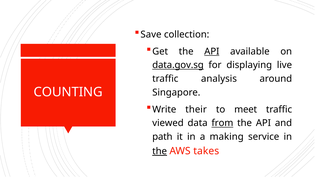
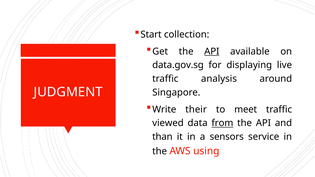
Save: Save -> Start (151, 34)
data.gov.sg underline: present -> none (178, 65)
COUNTING: COUNTING -> JUDGMENT (68, 92)
path: path -> than (162, 137)
making: making -> sensors (227, 137)
the underline: present -> none (160, 151)
takes: takes -> using (206, 151)
